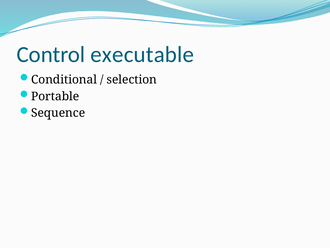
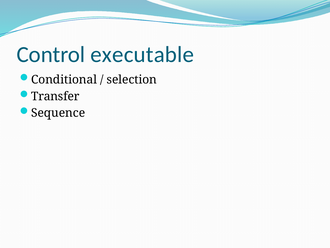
Portable: Portable -> Transfer (55, 96)
